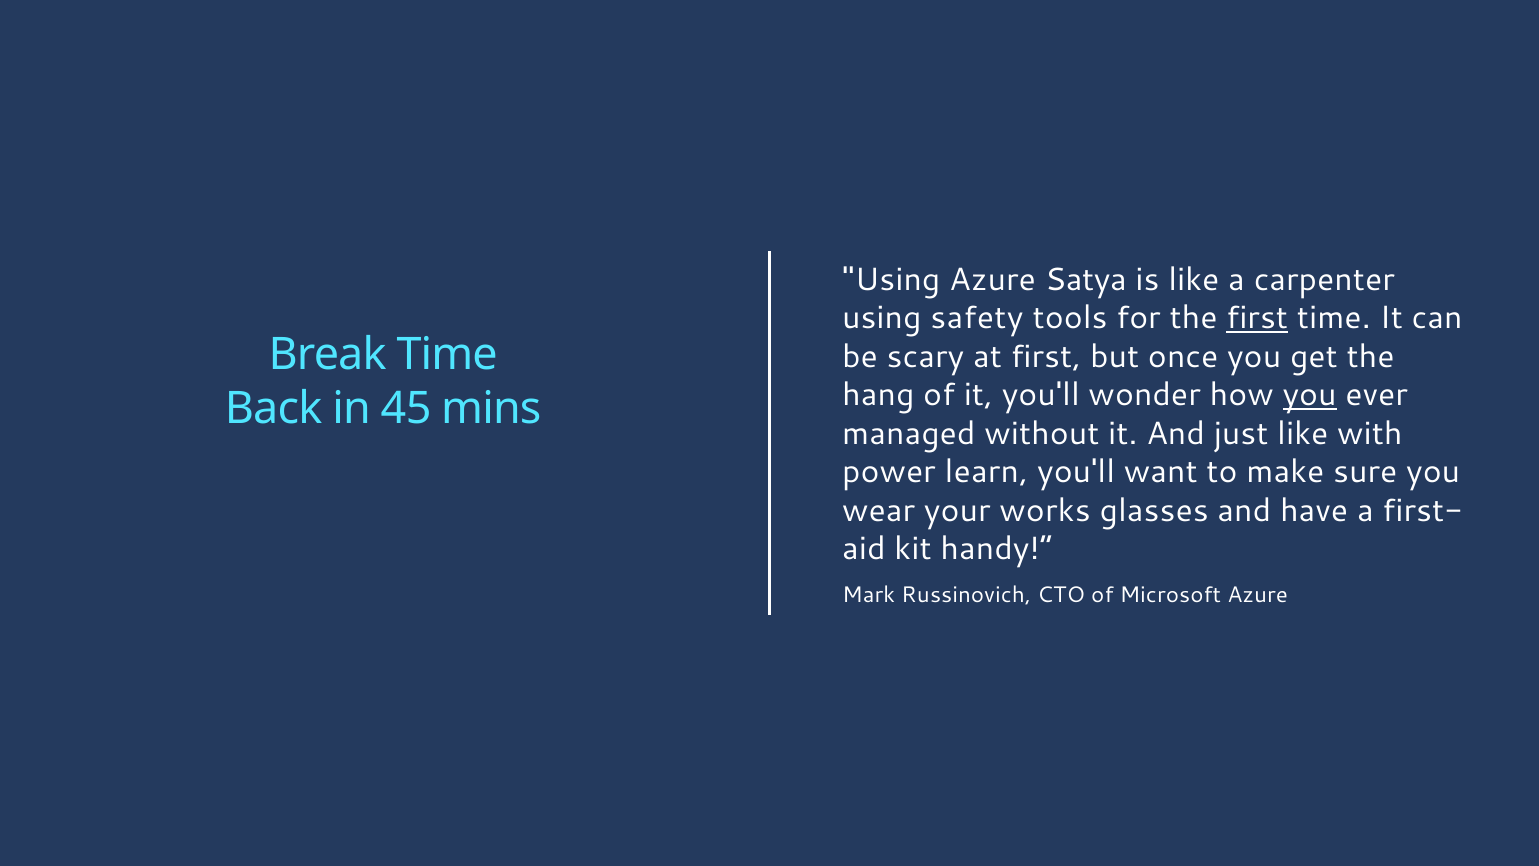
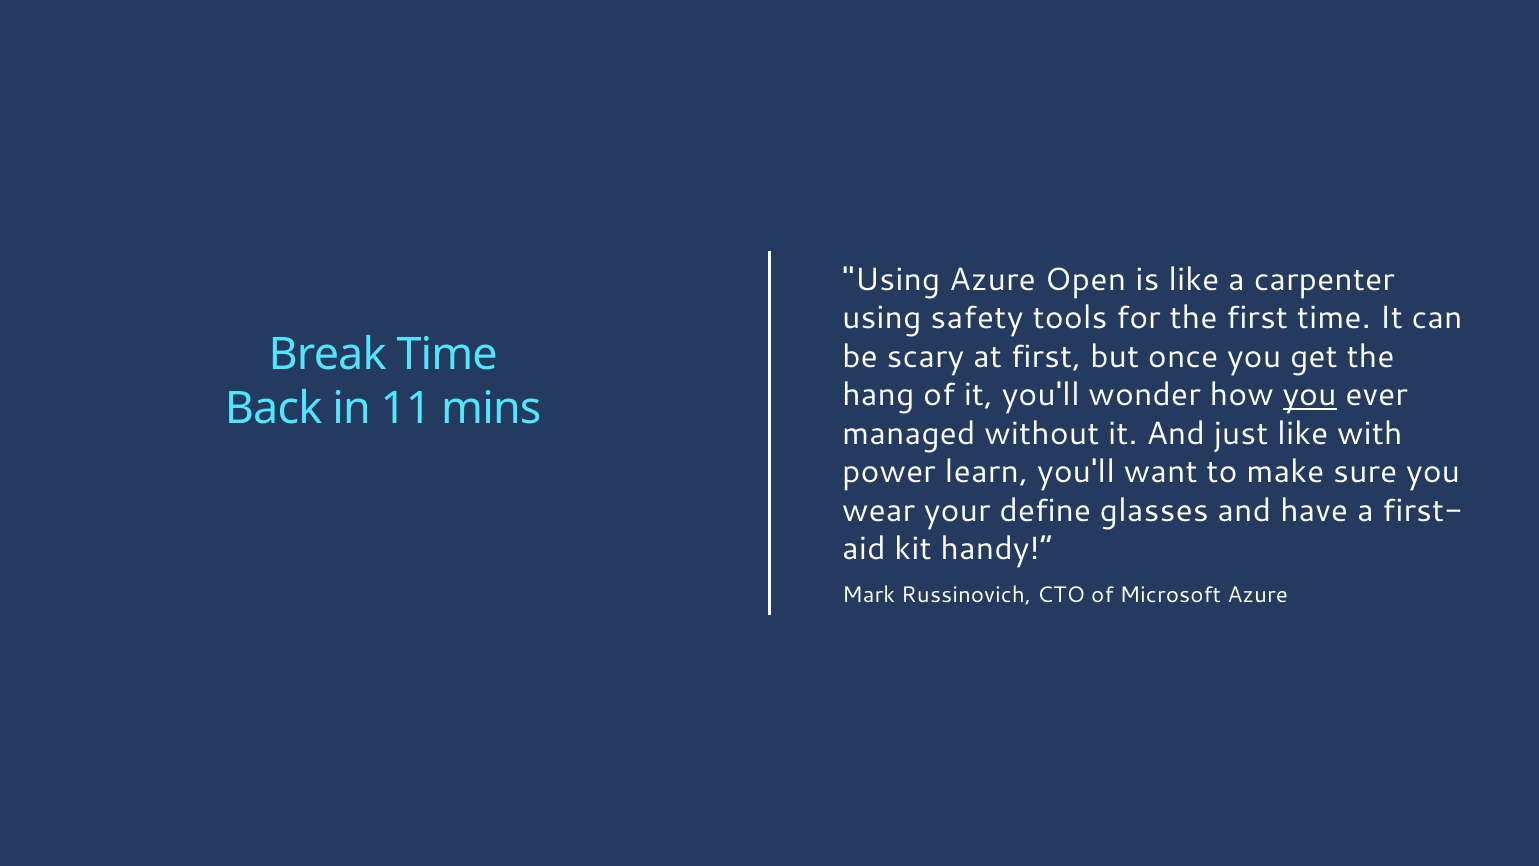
Satya: Satya -> Open (1086, 280)
first underline: present -> none (1257, 318)
45: 45 -> 11 (406, 409)
works: works -> define (1045, 511)
